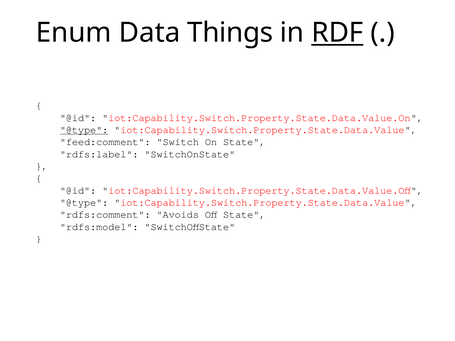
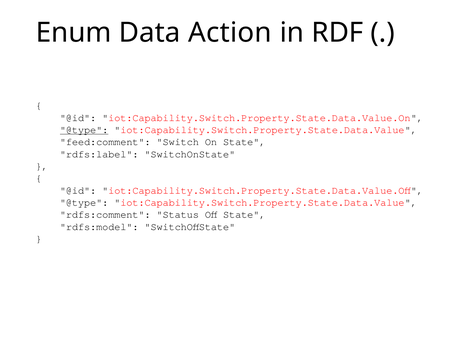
Things: Things -> Action (230, 33)
RDF underline: present -> none (337, 33)
Avoids: Avoids -> Status (178, 215)
